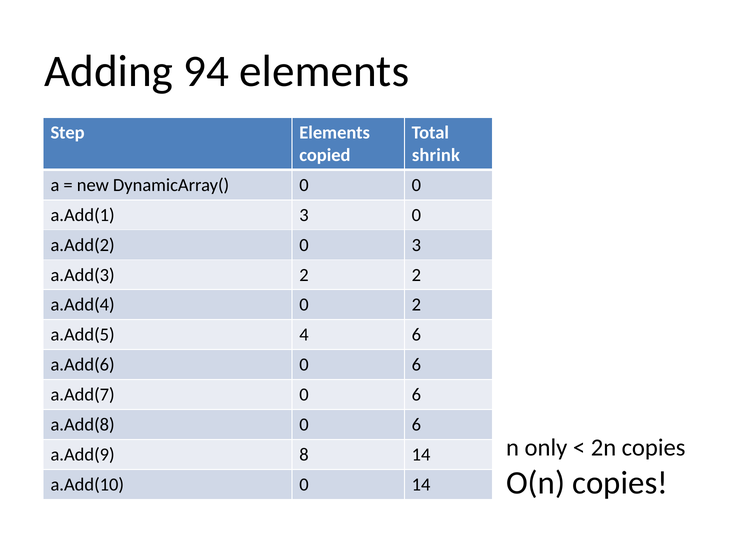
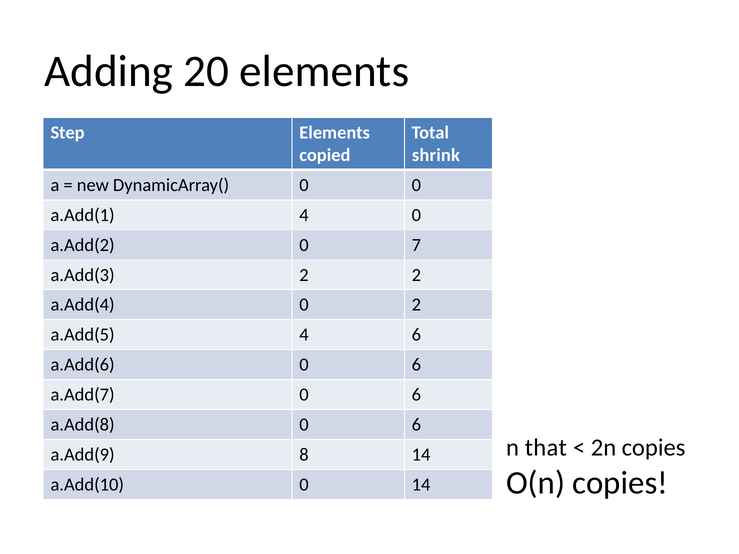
94: 94 -> 20 (206, 72)
a.Add(1 3: 3 -> 4 (304, 215)
0 3: 3 -> 7 (416, 245)
only: only -> that (546, 448)
